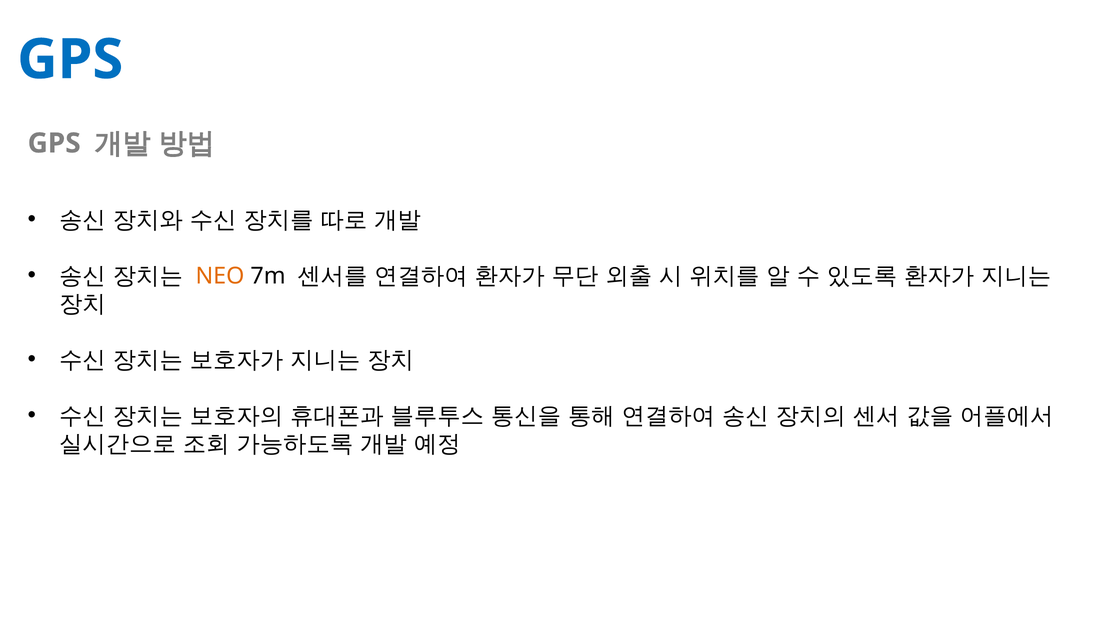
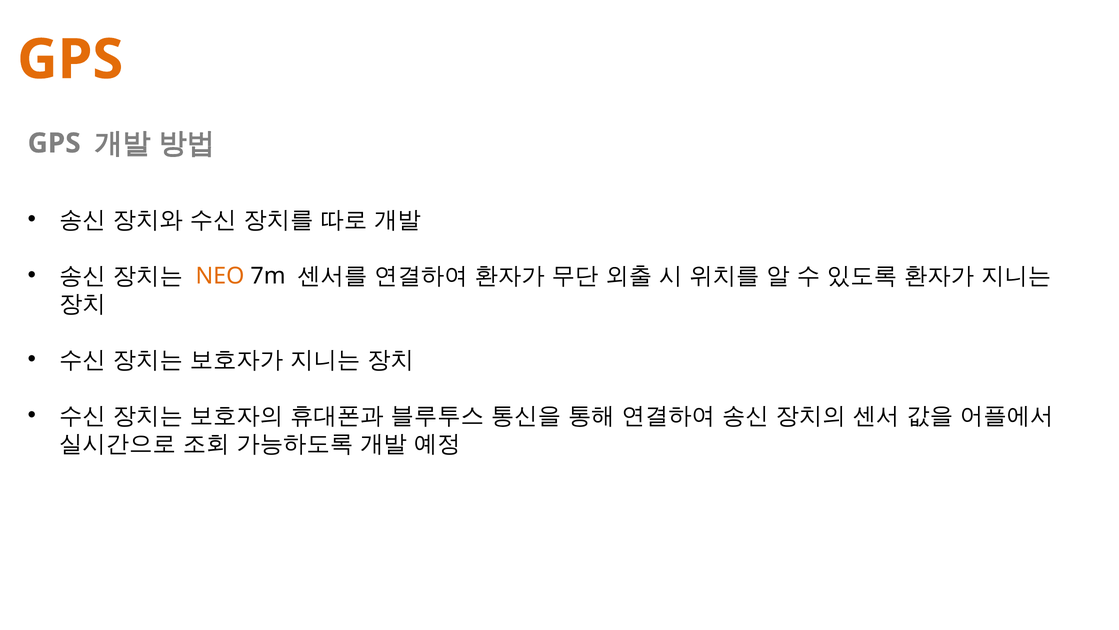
GPS colour: blue -> orange (70, 60)
